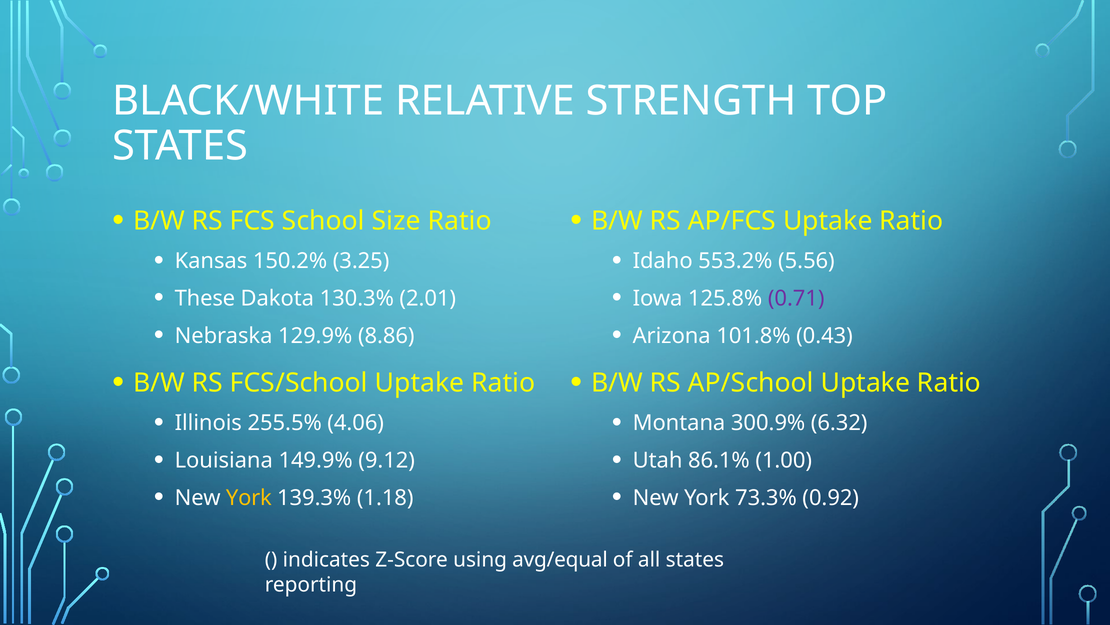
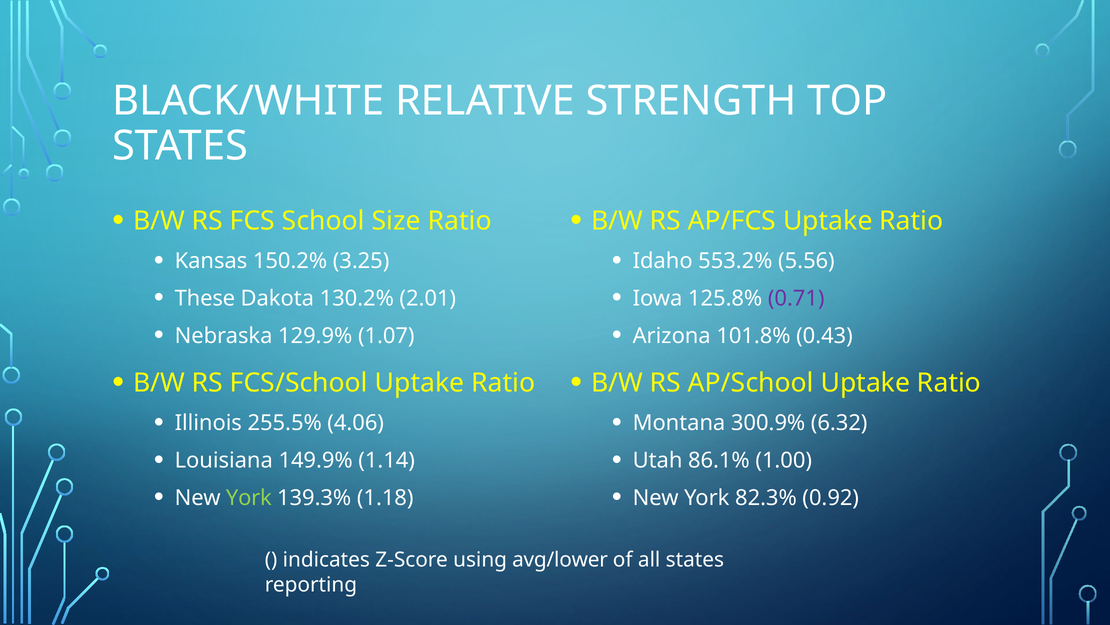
130.3%: 130.3% -> 130.2% (357, 298)
8.86: 8.86 -> 1.07 (386, 335)
9.12: 9.12 -> 1.14 (387, 460)
York colour: yellow -> light green (249, 497)
73.3%: 73.3% -> 82.3% (766, 497)
avg/equal: avg/equal -> avg/lower (560, 559)
